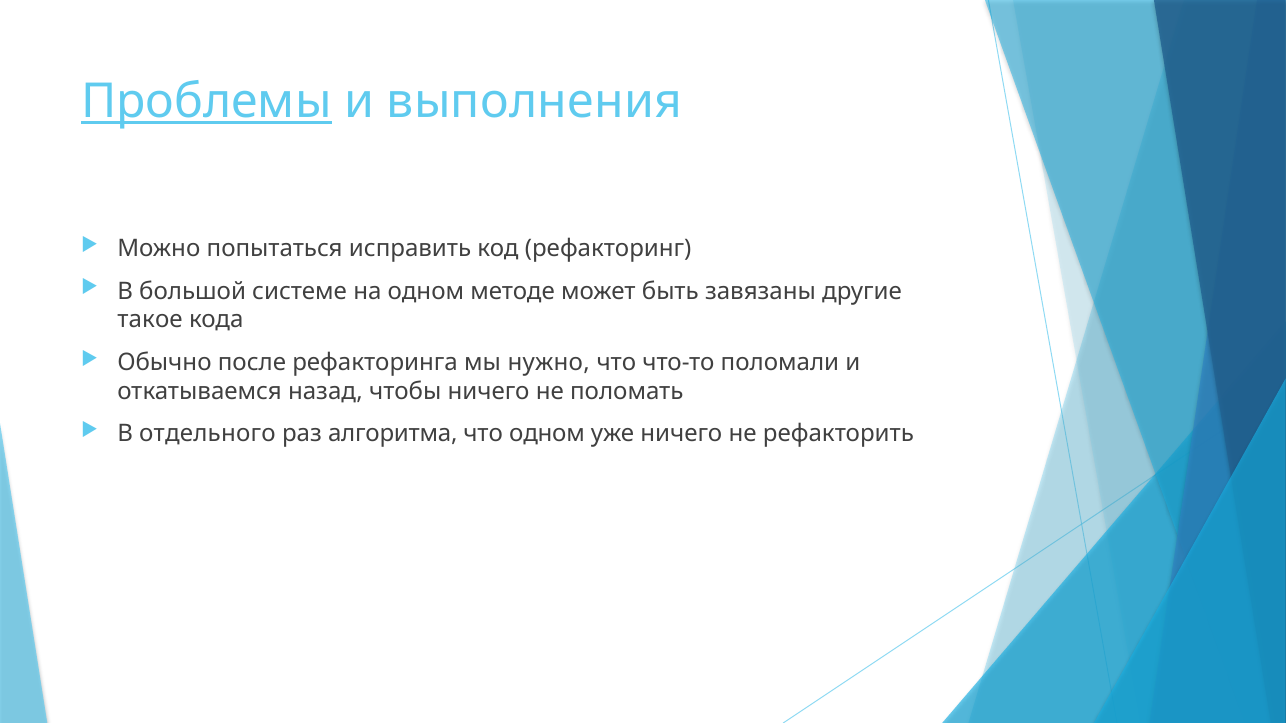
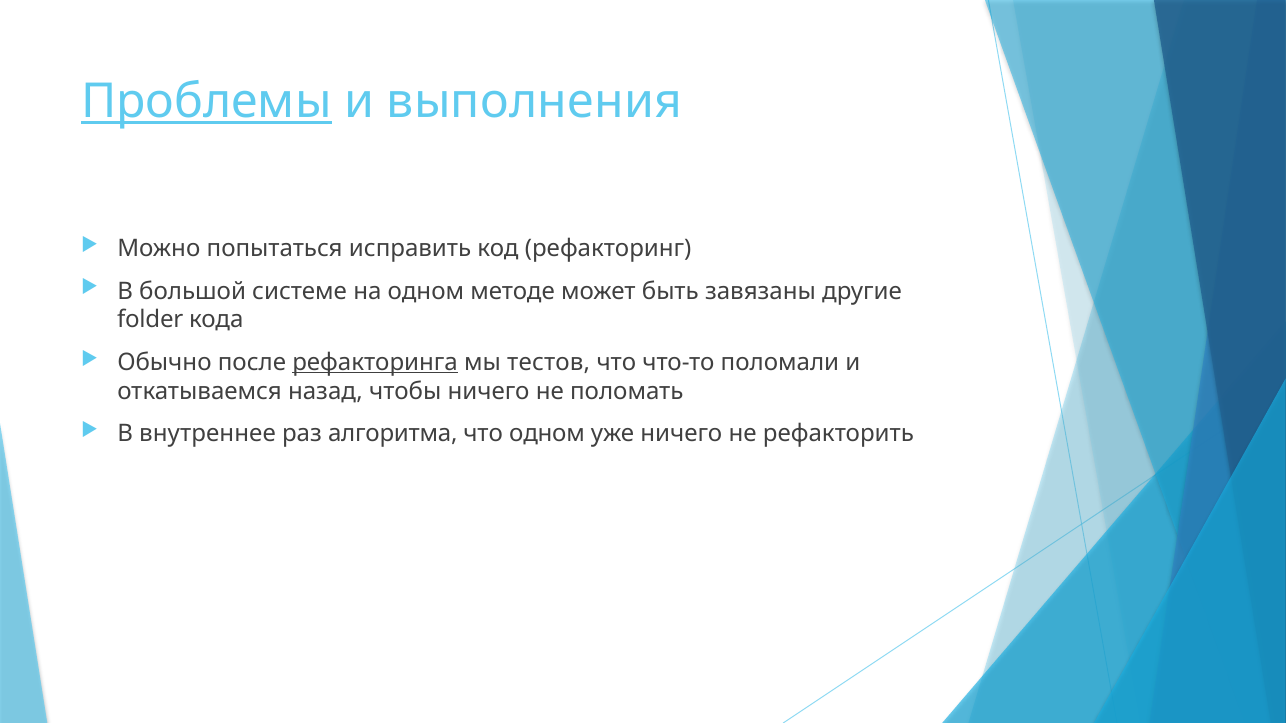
такое: такое -> folder (150, 320)
рефакторинга underline: none -> present (375, 362)
нужно: нужно -> тестов (549, 362)
отдельного: отдельного -> внутреннее (207, 434)
